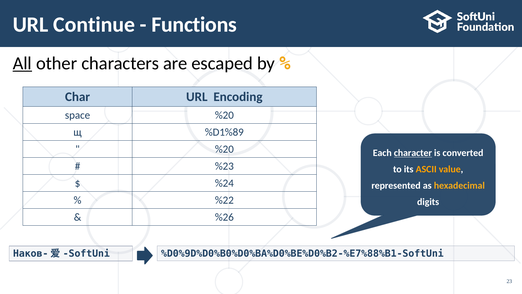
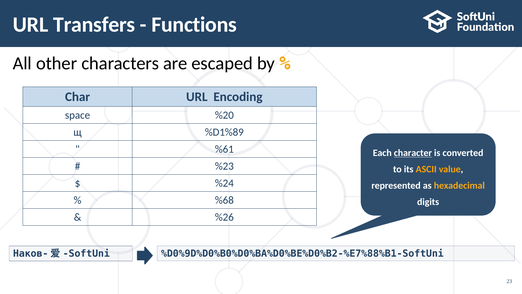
Continue: Continue -> Transfers (94, 25)
All underline: present -> none (22, 63)
%20: %20 -> %61 (224, 149)
%22: %22 -> %68 (224, 200)
